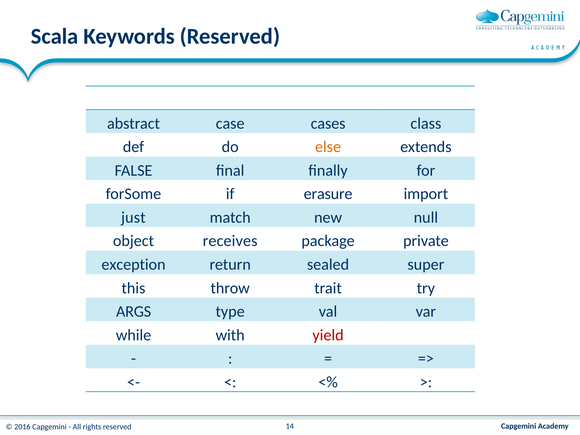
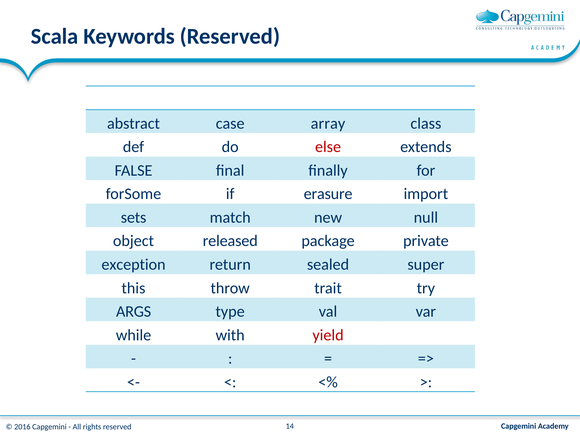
cases: cases -> array (328, 123)
else colour: orange -> red (328, 147)
just: just -> sets (134, 217)
receives: receives -> released (230, 241)
